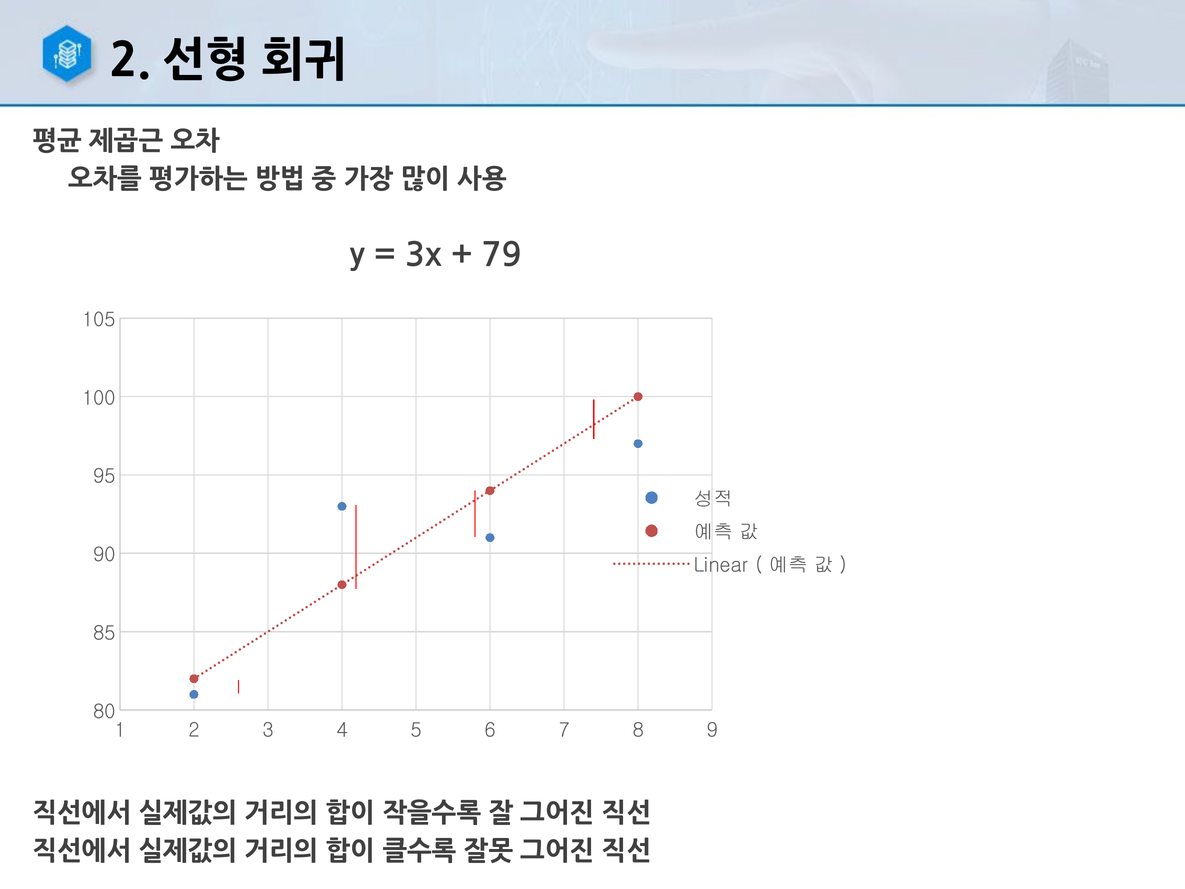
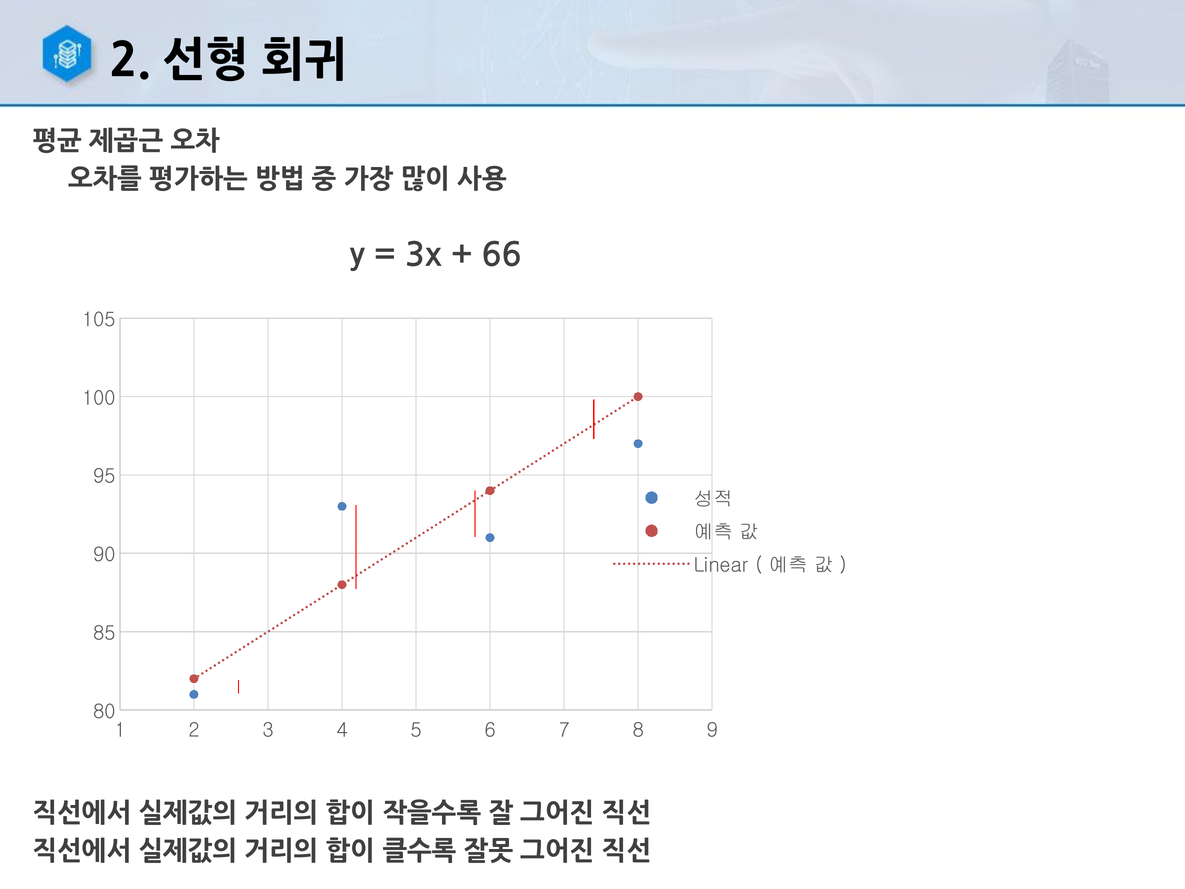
79: 79 -> 66 (502, 255)
